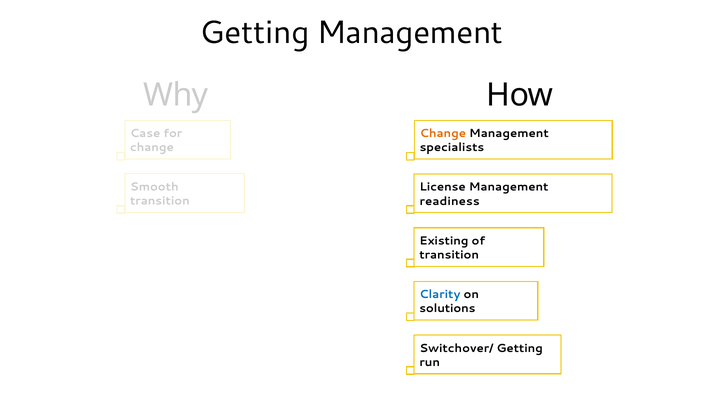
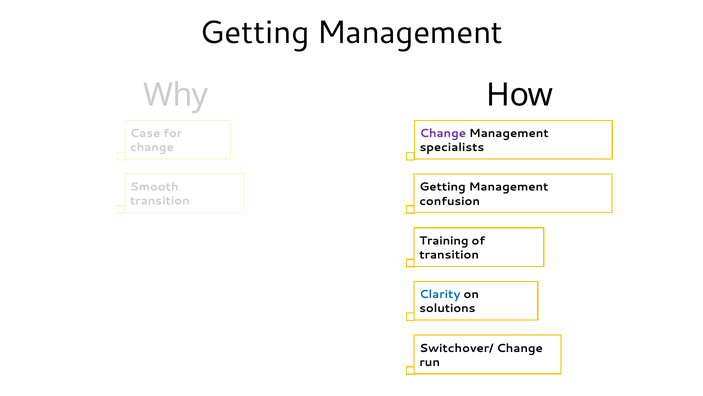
Change colour: orange -> purple (443, 133)
License: License -> Getting (443, 187)
readiness: readiness -> confusion (450, 201)
Existing: Existing -> Training (444, 240)
Switchover/ Getting: Getting -> Change (520, 348)
